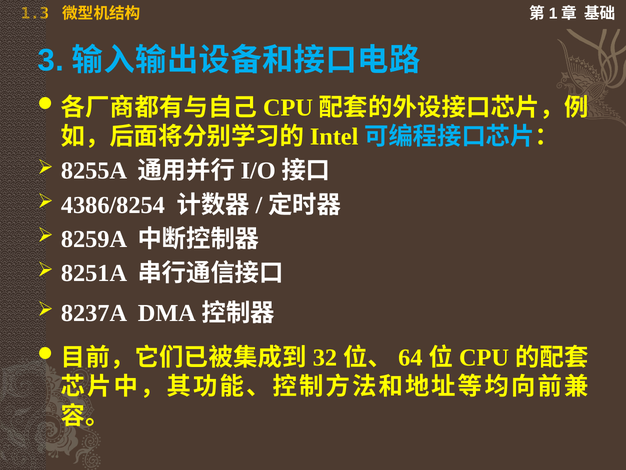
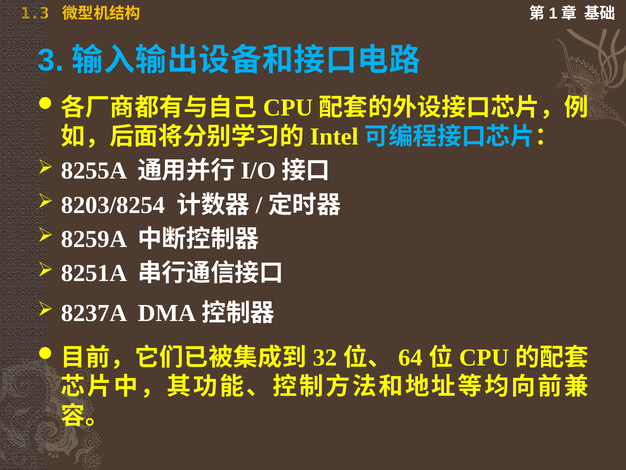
4386/8254: 4386/8254 -> 8203/8254 (113, 205)
